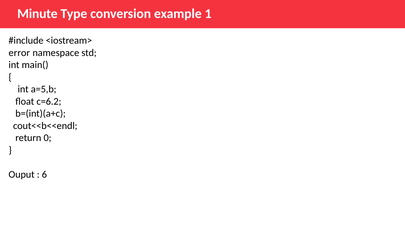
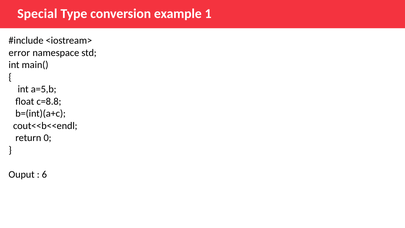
Minute: Minute -> Special (37, 14)
c=6.2: c=6.2 -> c=8.8 (49, 101)
